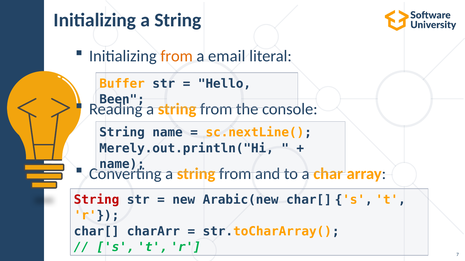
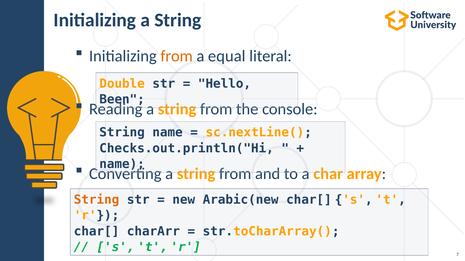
email: email -> equal (227, 56)
Buffer: Buffer -> Double (122, 84)
Merely.out.println("Hi: Merely.out.println("Hi -> Checks.out.println("Hi (187, 149)
String colour: red -> orange (97, 200)
